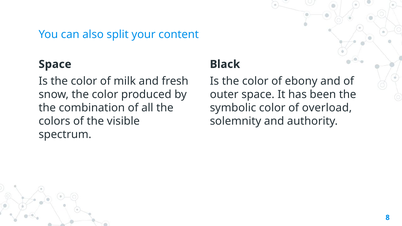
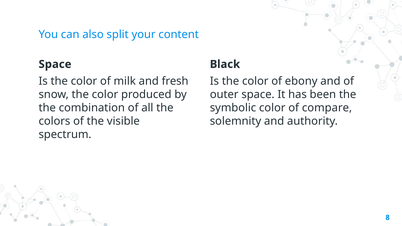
overload: overload -> compare (327, 108)
